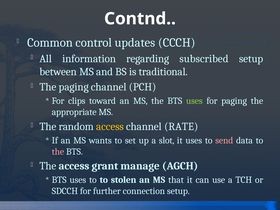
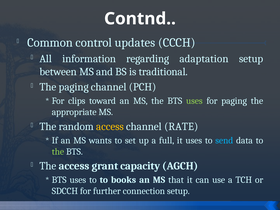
subscribed: subscribed -> adaptation (204, 59)
slot: slot -> full (167, 140)
send colour: pink -> light blue (224, 140)
the colour: pink -> light green (58, 152)
manage: manage -> capacity (140, 166)
stolen: stolen -> books (124, 180)
